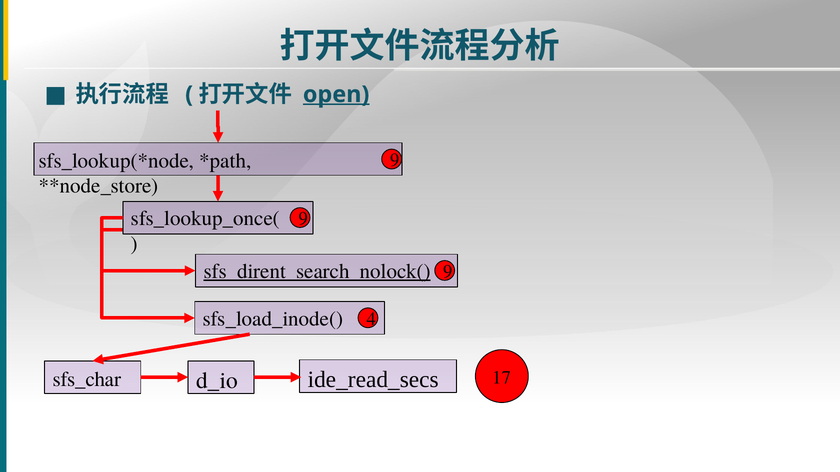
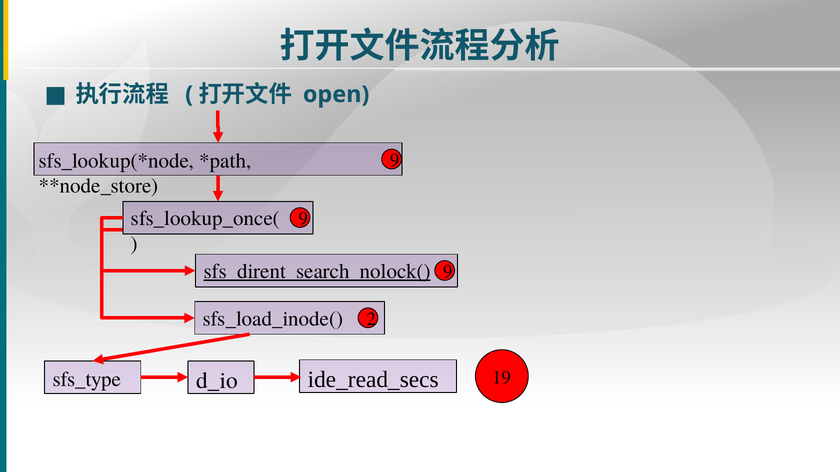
open underline: present -> none (336, 95)
4: 4 -> 2 (371, 319)
sfs_char: sfs_char -> sfs_type (87, 380)
17: 17 -> 19 (502, 378)
